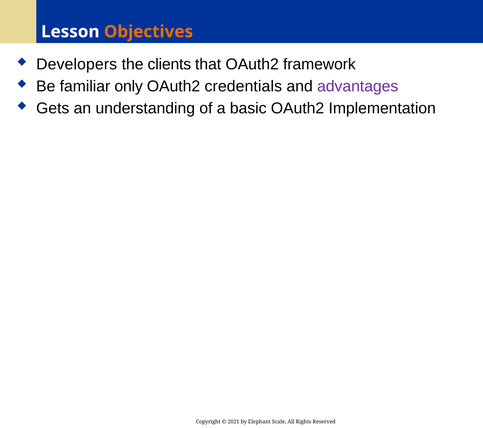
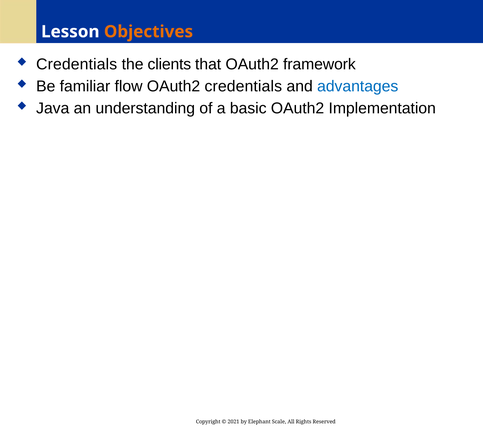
Developers: Developers -> Credentials (77, 64)
only: only -> flow (129, 86)
advantages colour: purple -> blue (358, 86)
Gets: Gets -> Java (53, 108)
